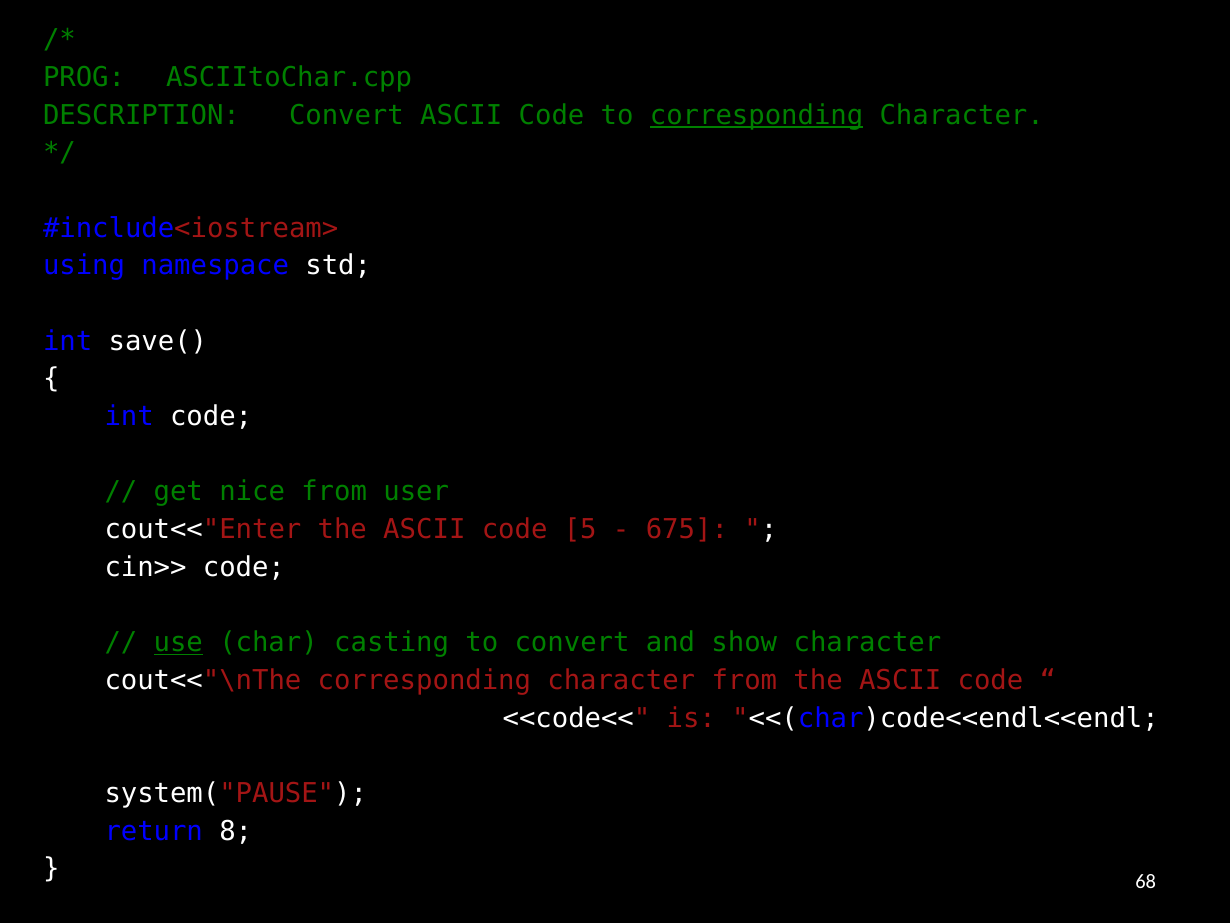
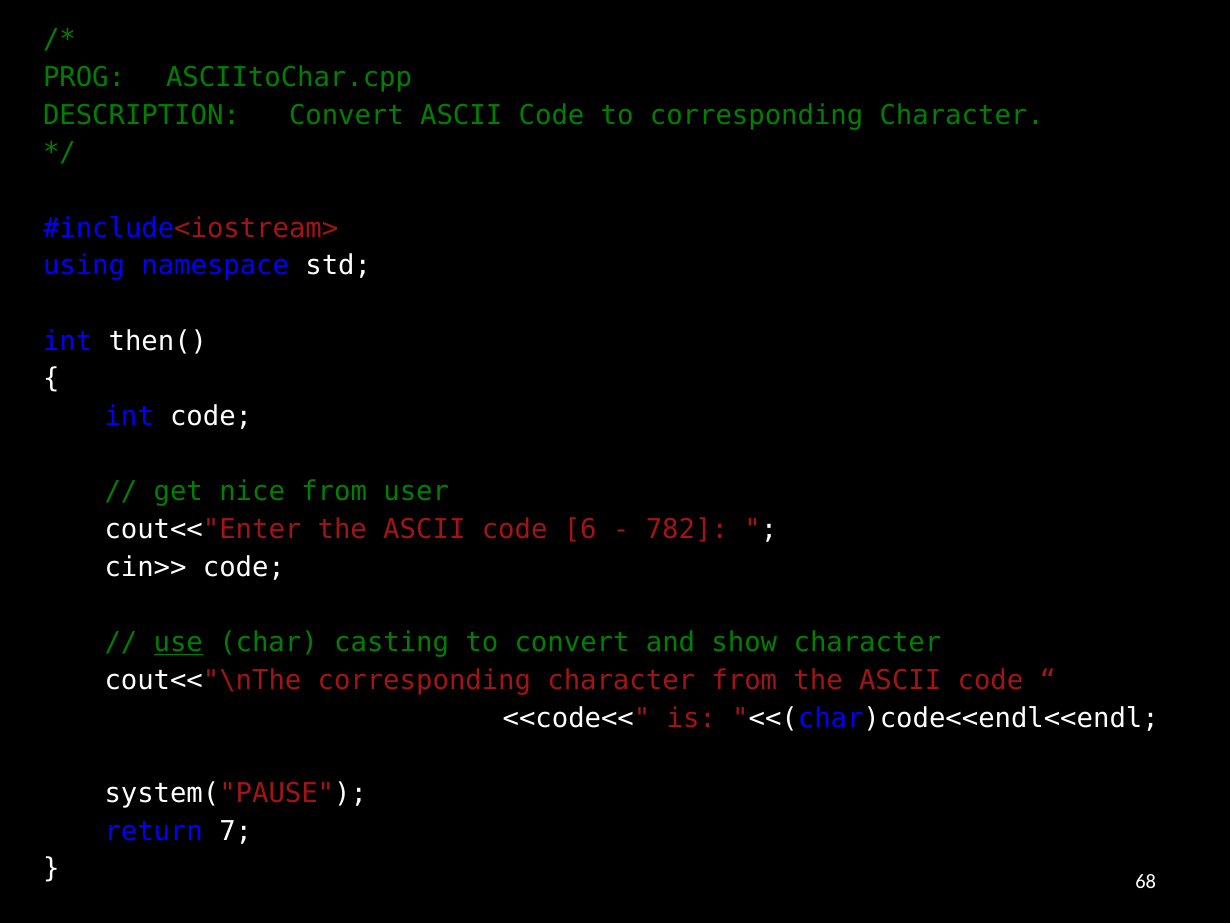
corresponding underline: present -> none (757, 115)
save(: save( -> then( (158, 341)
5: 5 -> 6 (580, 529)
675: 675 -> 782 (687, 529)
8: 8 -> 7 (236, 831)
